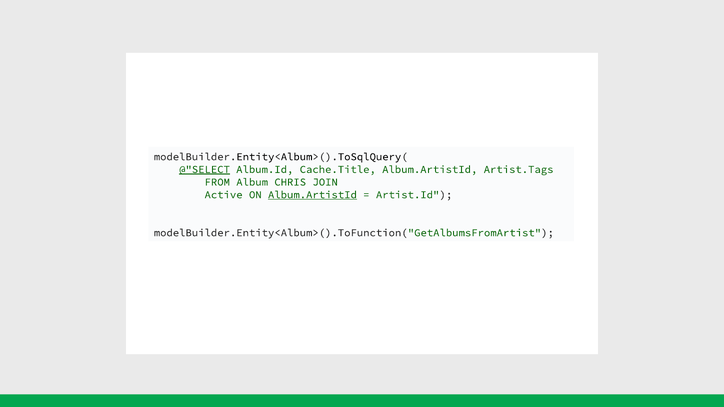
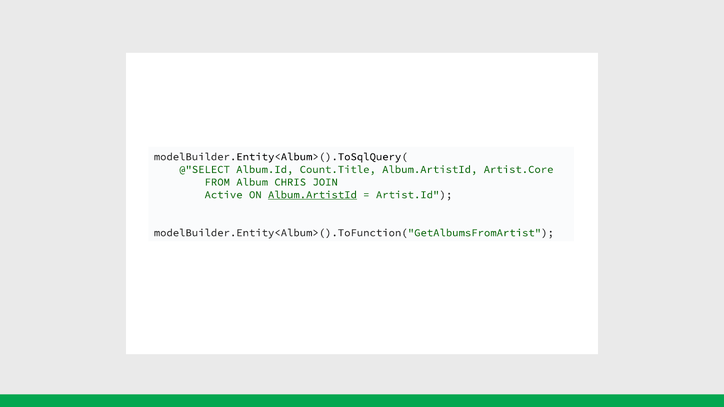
@"SELECT underline: present -> none (205, 170)
Cache.Title: Cache.Title -> Count.Title (338, 170)
Artist.Tags: Artist.Tags -> Artist.Core (519, 170)
